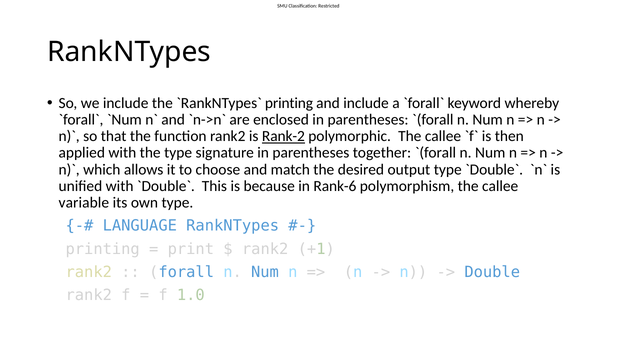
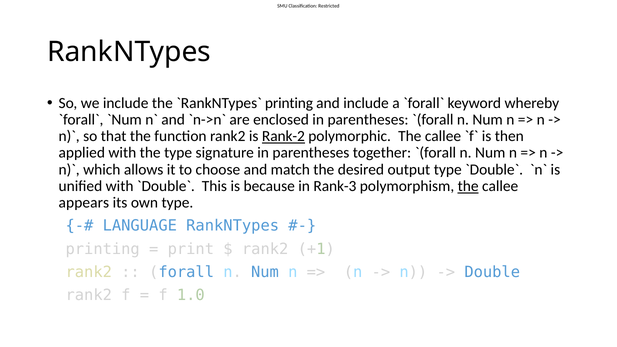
Rank-6: Rank-6 -> Rank-3 (335, 186)
the underline: none -> present (468, 186)
variable: variable -> appears (84, 203)
